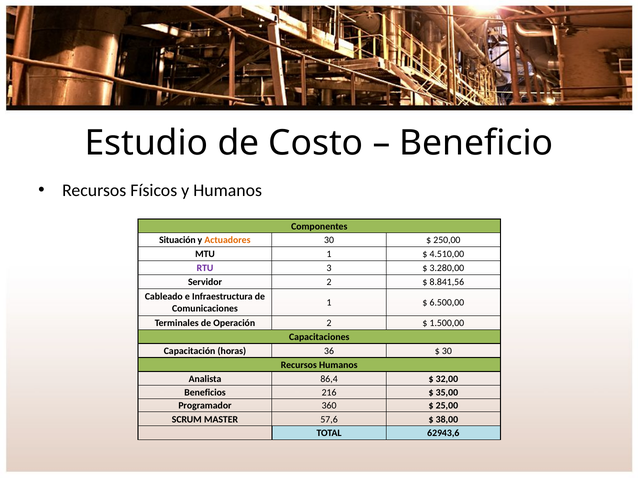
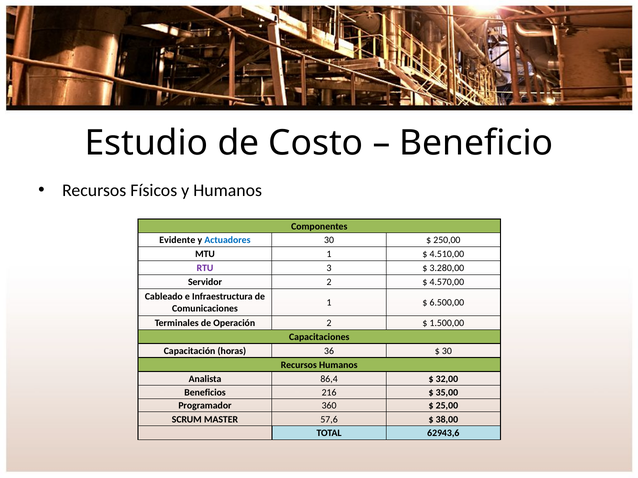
Situación: Situación -> Evidente (177, 241)
Actuadores colour: orange -> blue (227, 241)
8.841,56: 8.841,56 -> 4.570,00 (447, 282)
